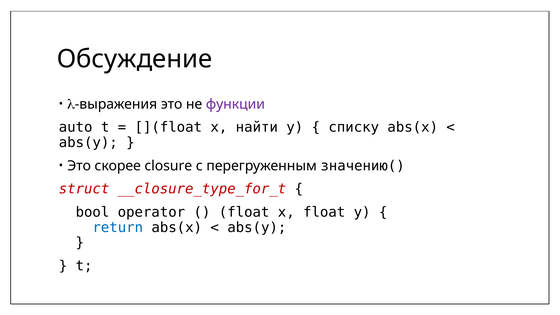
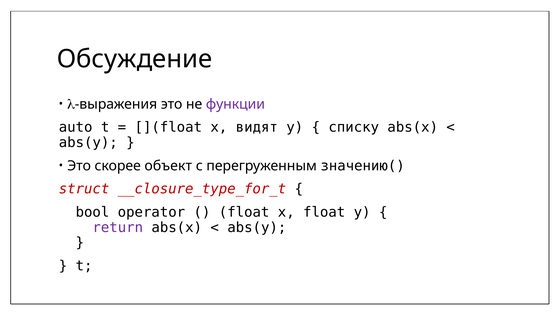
найти: найти -> видят (257, 127)
closure: closure -> объект (168, 166)
return colour: blue -> purple (118, 227)
